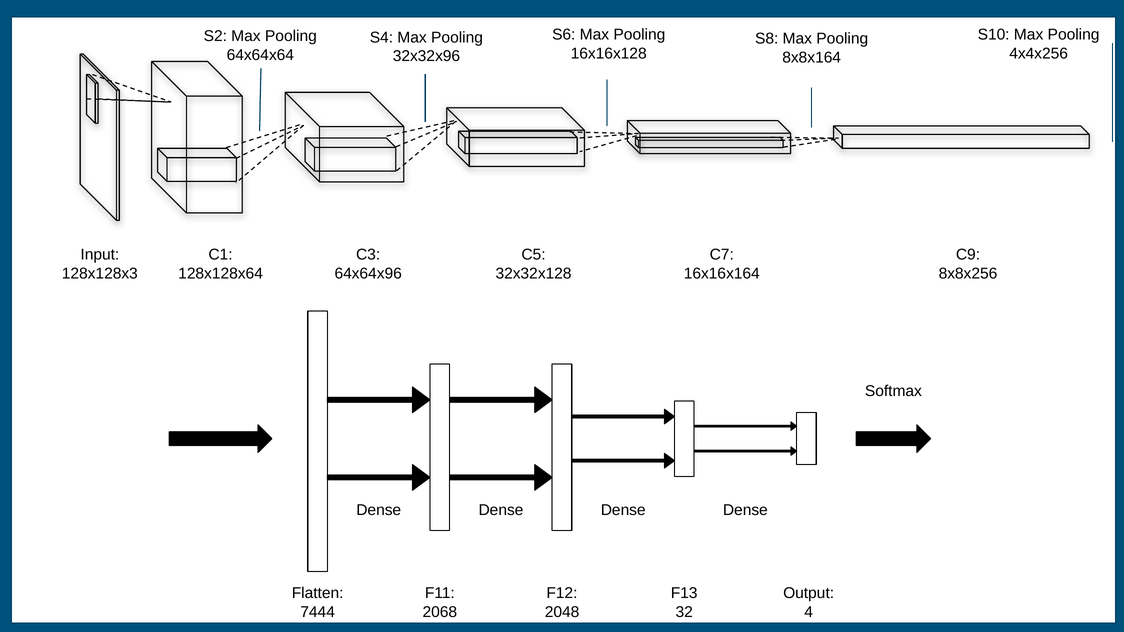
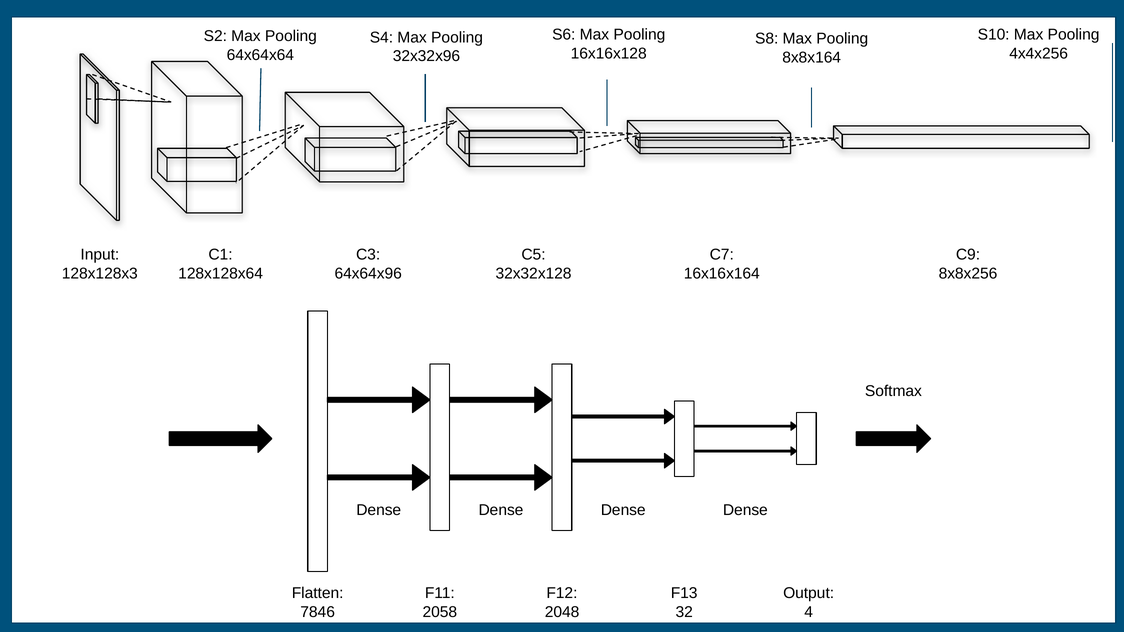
7444: 7444 -> 7846 (318, 612)
2068: 2068 -> 2058 (440, 612)
